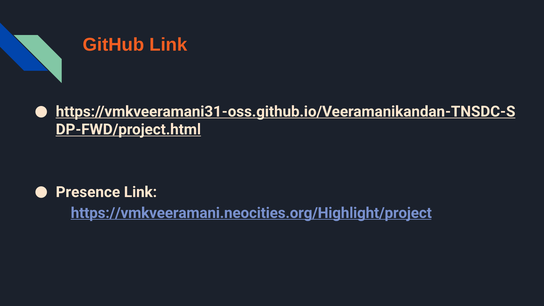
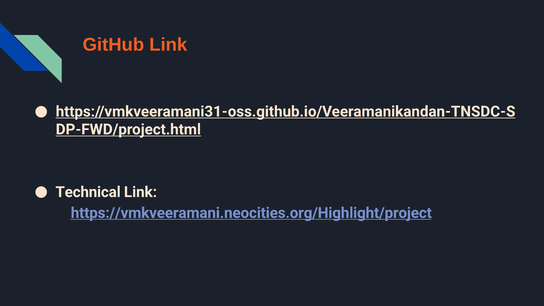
Presence: Presence -> Technical (88, 192)
